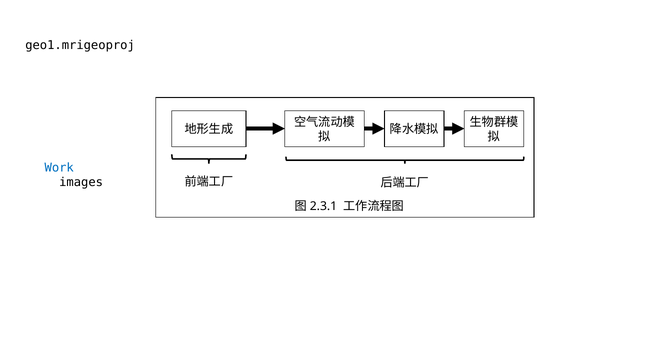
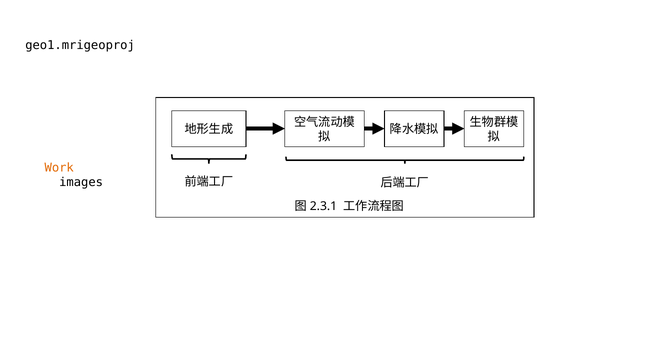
Work colour: blue -> orange (59, 168)
